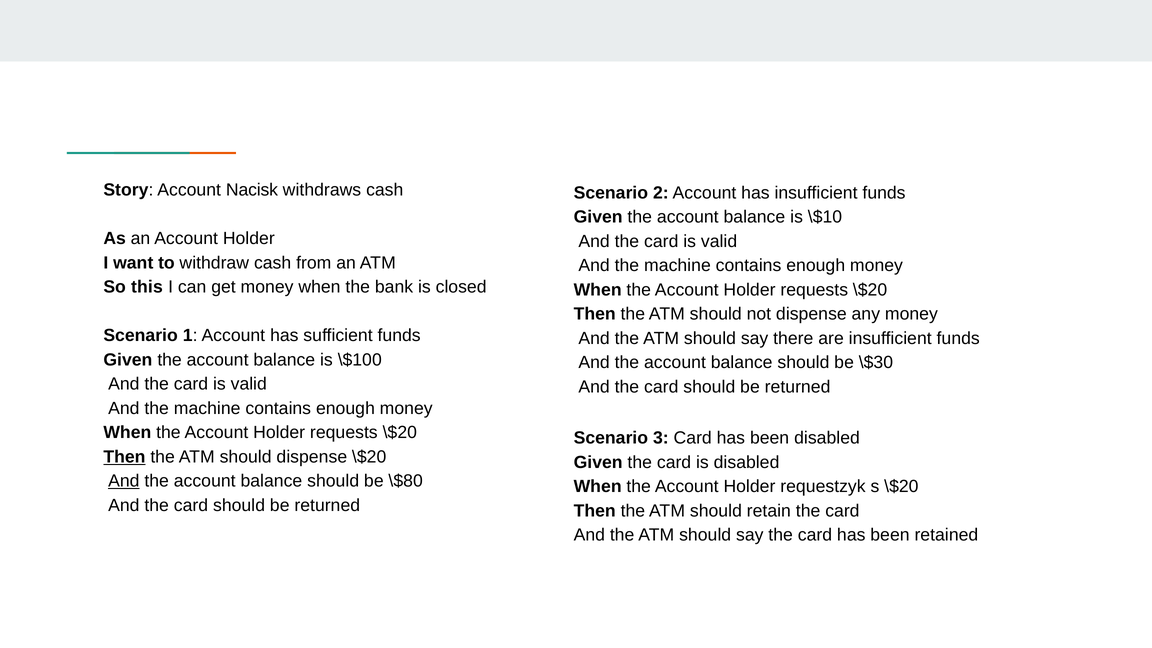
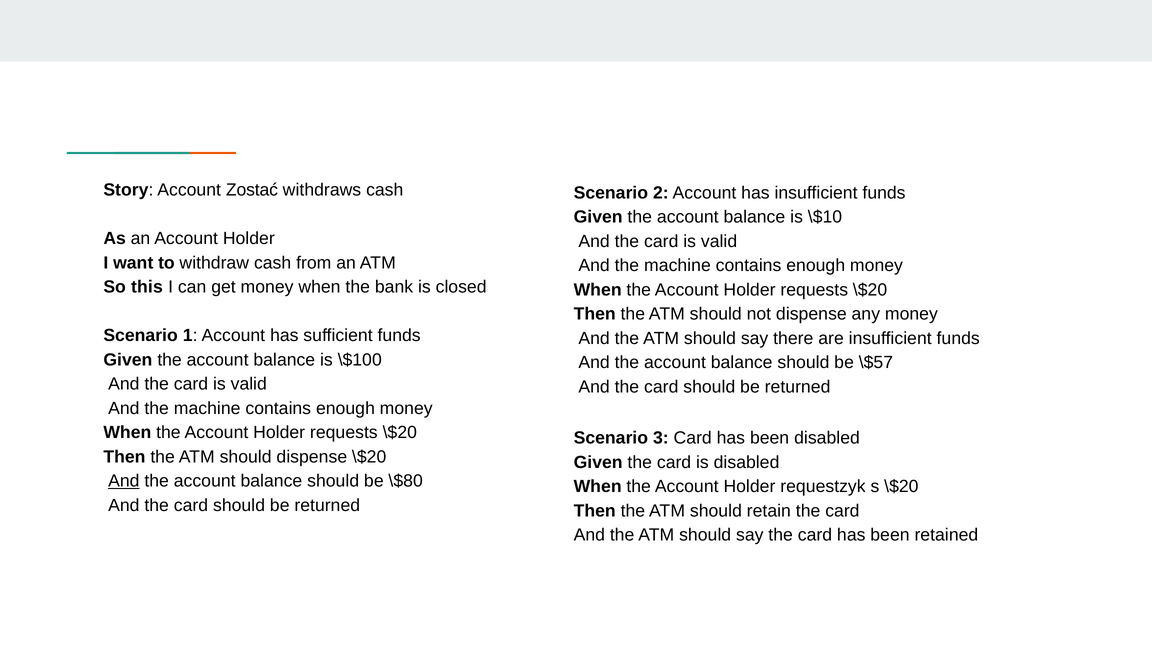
Nacisk: Nacisk -> Zostać (252, 190)
\$30: \$30 -> \$57 (876, 363)
Then underline: present -> none (124, 457)
